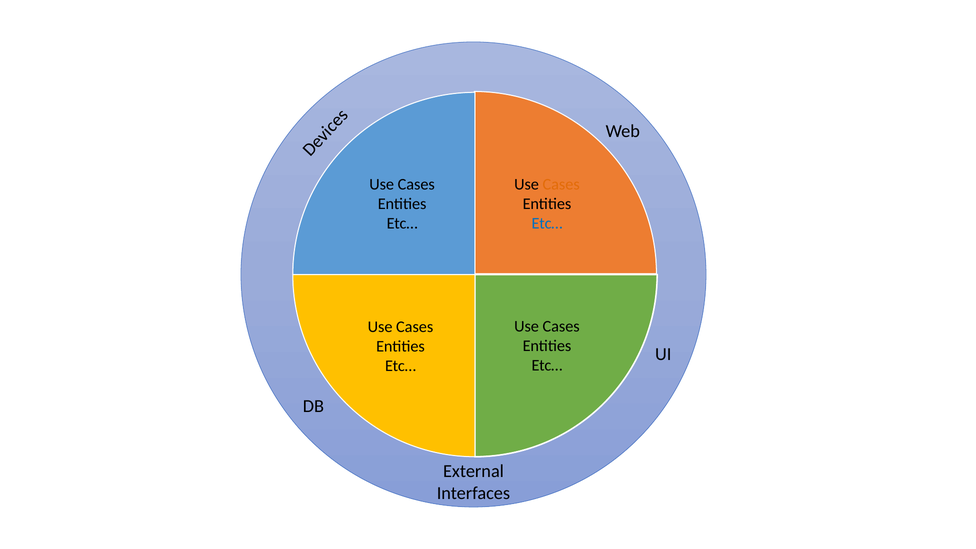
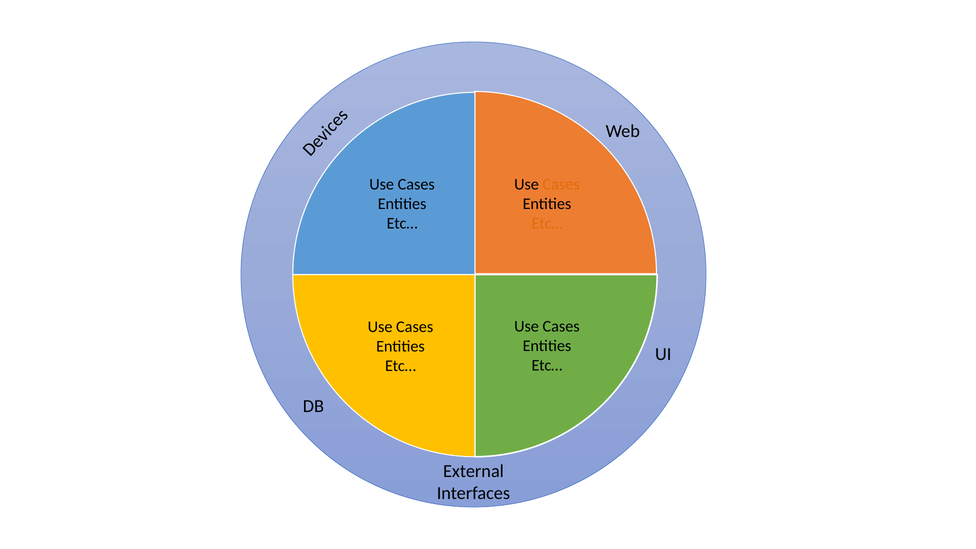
Etc… colour: blue -> orange (547, 224)
